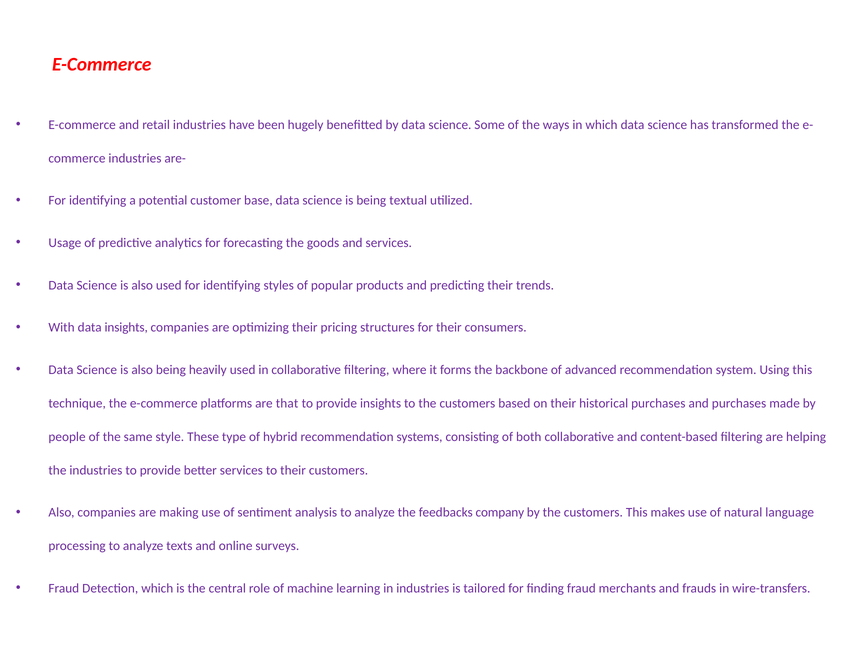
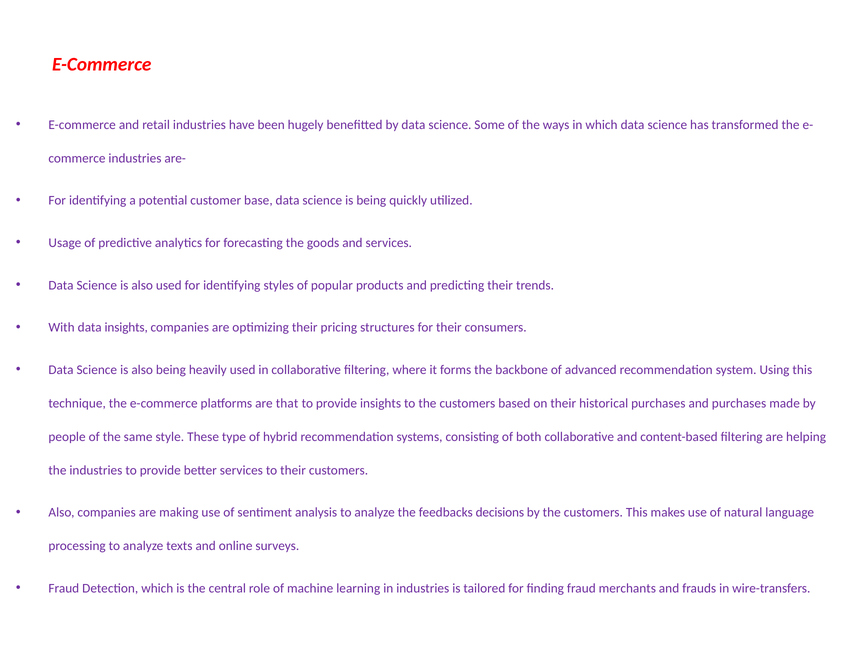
textual: textual -> quickly (408, 201)
company: company -> decisions (500, 512)
